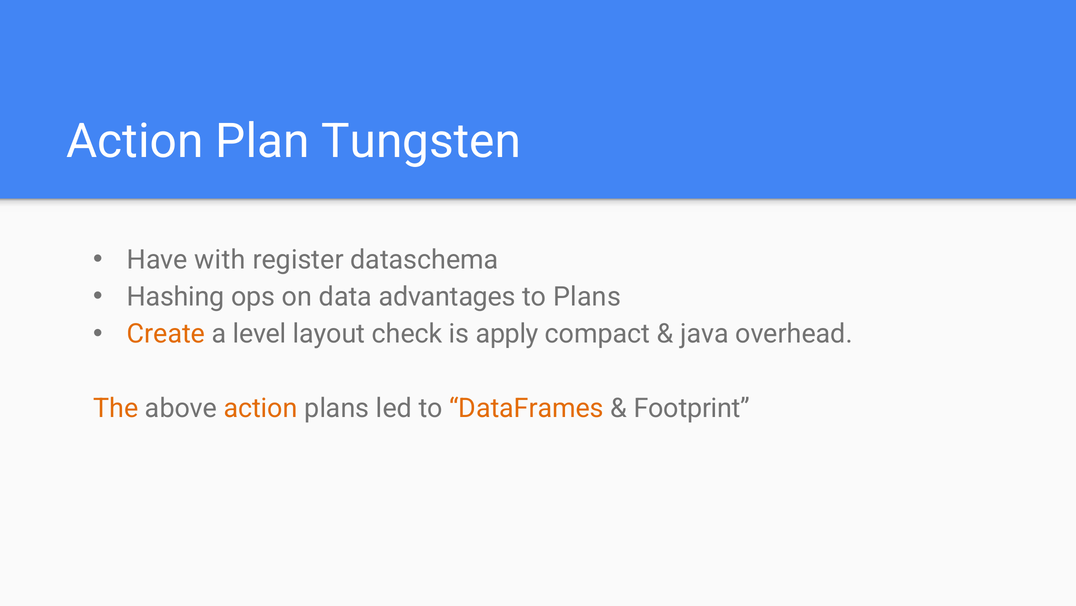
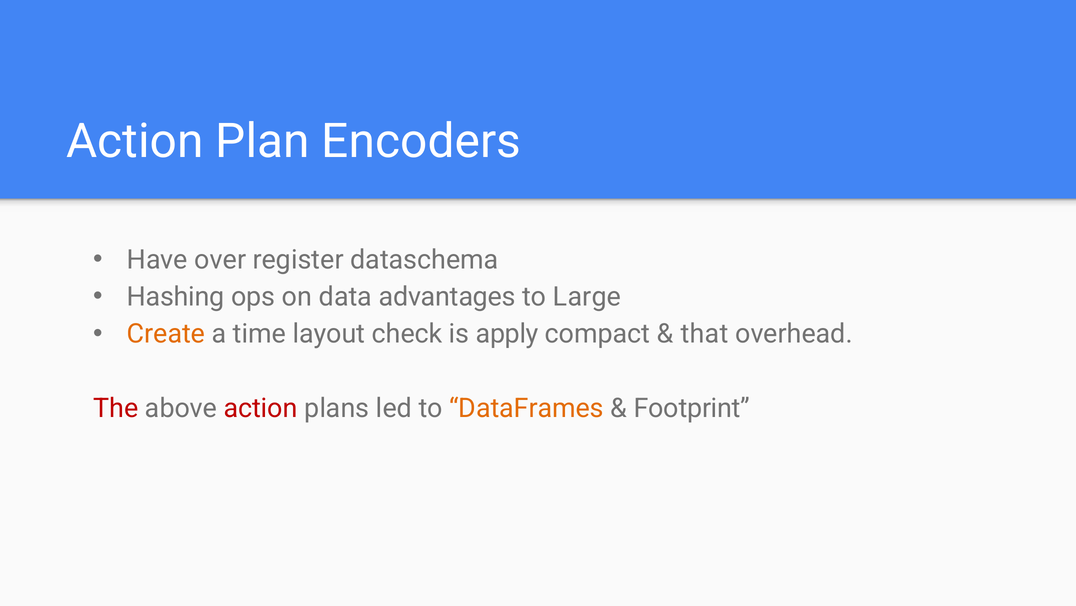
Tungsten: Tungsten -> Encoders (421, 141)
with: with -> over (220, 259)
to Plans: Plans -> Large (587, 297)
level: level -> time (260, 334)
java: java -> that (704, 334)
The colour: orange -> red (116, 408)
action colour: orange -> red (261, 408)
